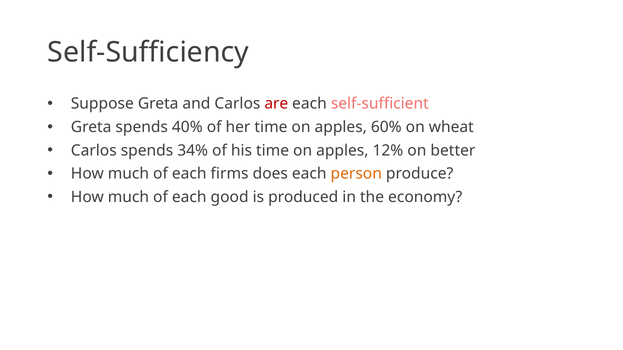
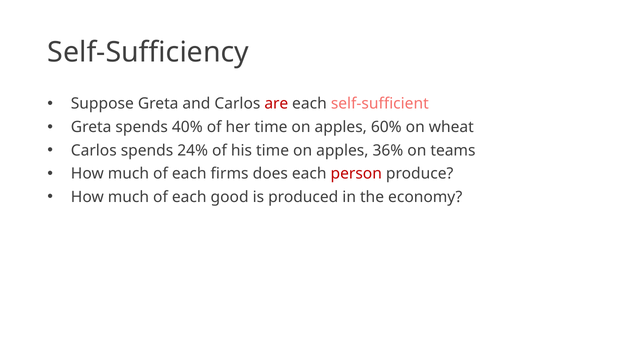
34%: 34% -> 24% (193, 151)
12%: 12% -> 36% (388, 151)
better: better -> teams (453, 151)
person colour: orange -> red (356, 174)
